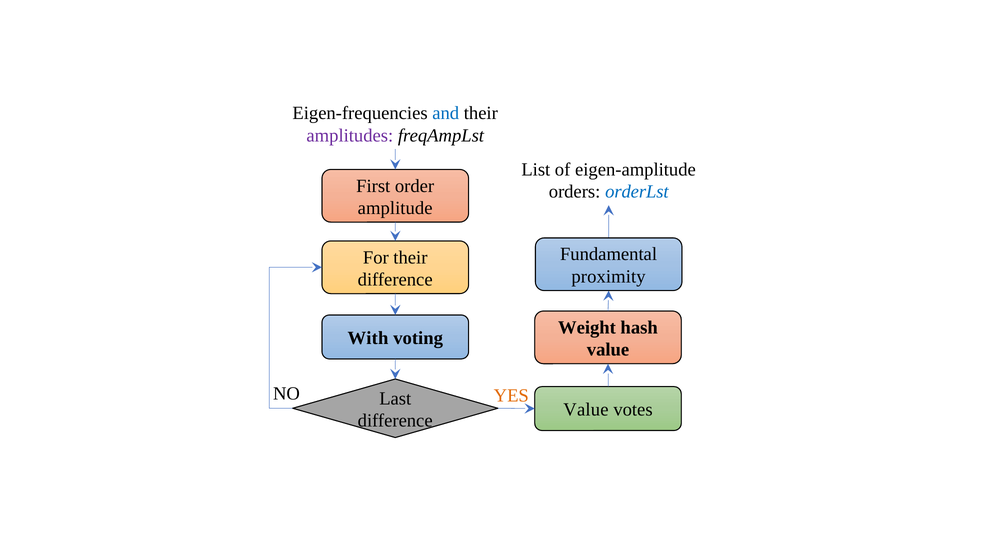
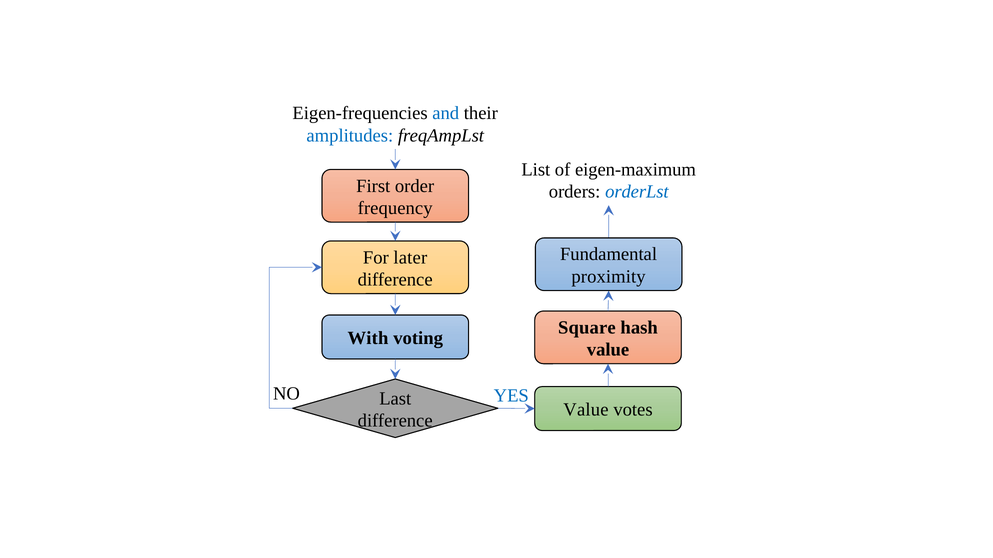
amplitudes colour: purple -> blue (350, 136)
eigen-amplitude: eigen-amplitude -> eigen-maximum (635, 170)
amplitude: amplitude -> frequency (395, 208)
For their: their -> later (410, 258)
Weight: Weight -> Square (587, 328)
YES colour: orange -> blue (511, 396)
